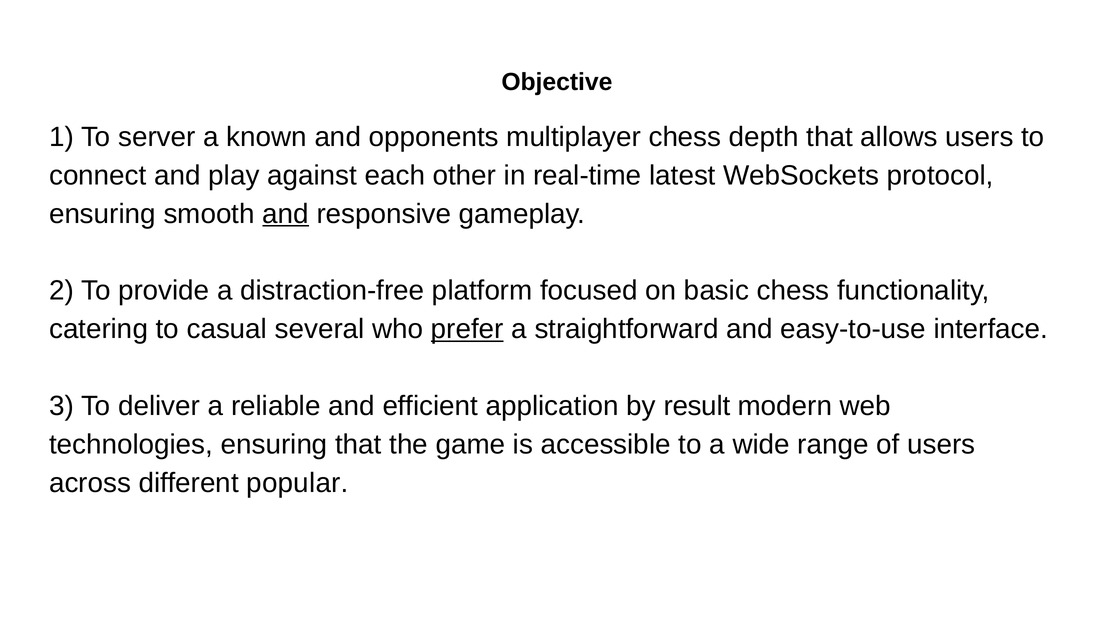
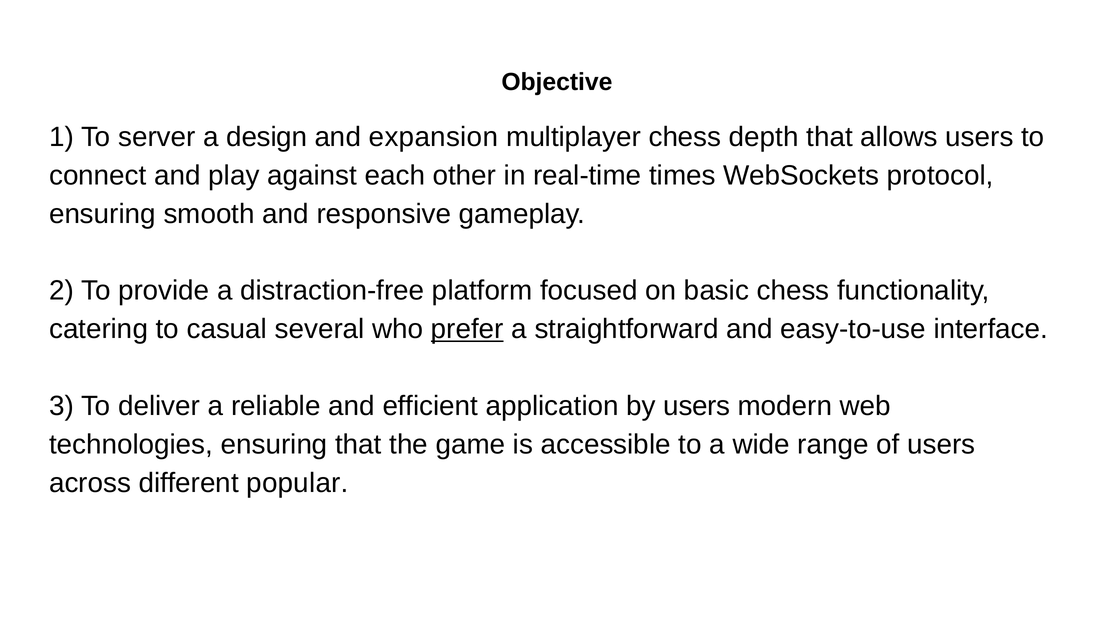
known: known -> design (267, 137)
opponents: opponents -> expansion (434, 137)
latest: latest -> times (682, 175)
and underline: present -> none (286, 214)
by result: result -> users (697, 406)
